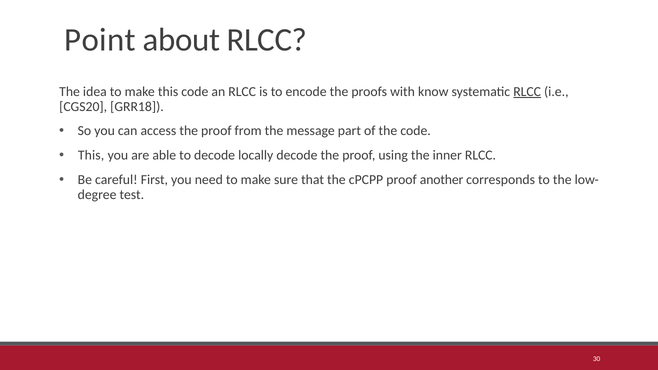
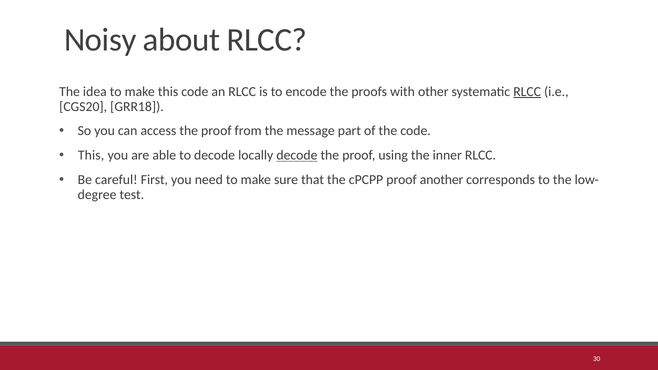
Point: Point -> Noisy (100, 40)
know: know -> other (433, 92)
decode underline: none -> present (297, 155)
